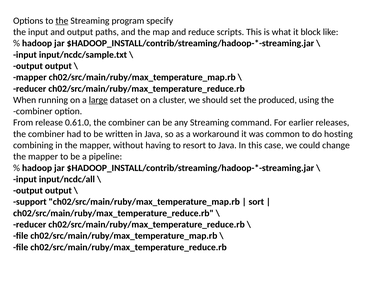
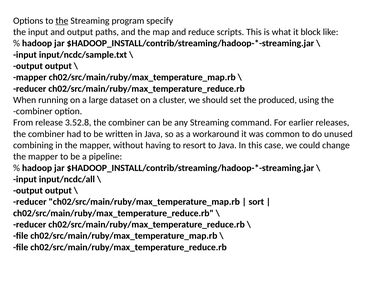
large underline: present -> none (98, 100)
0.61.0: 0.61.0 -> 3.52.8 (78, 123)
hosting: hosting -> unused (338, 134)
support: support -> reducer (30, 202)
